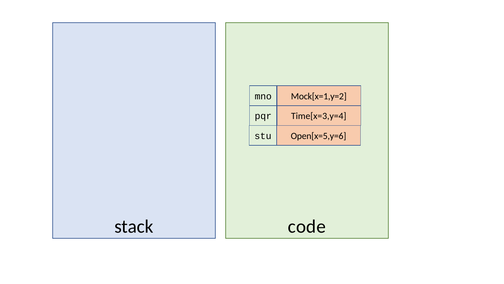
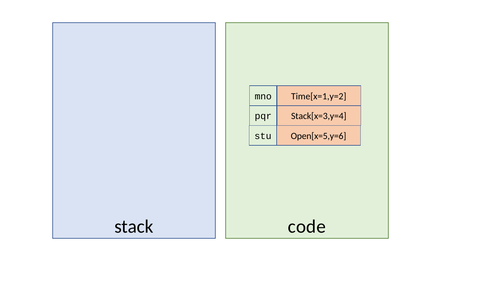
Mock[x=1,y=2: Mock[x=1,y=2 -> Time[x=1,y=2 (319, 96)
Time[x=3,y=4: Time[x=3,y=4 -> Stack[x=3,y=4 (319, 116)
